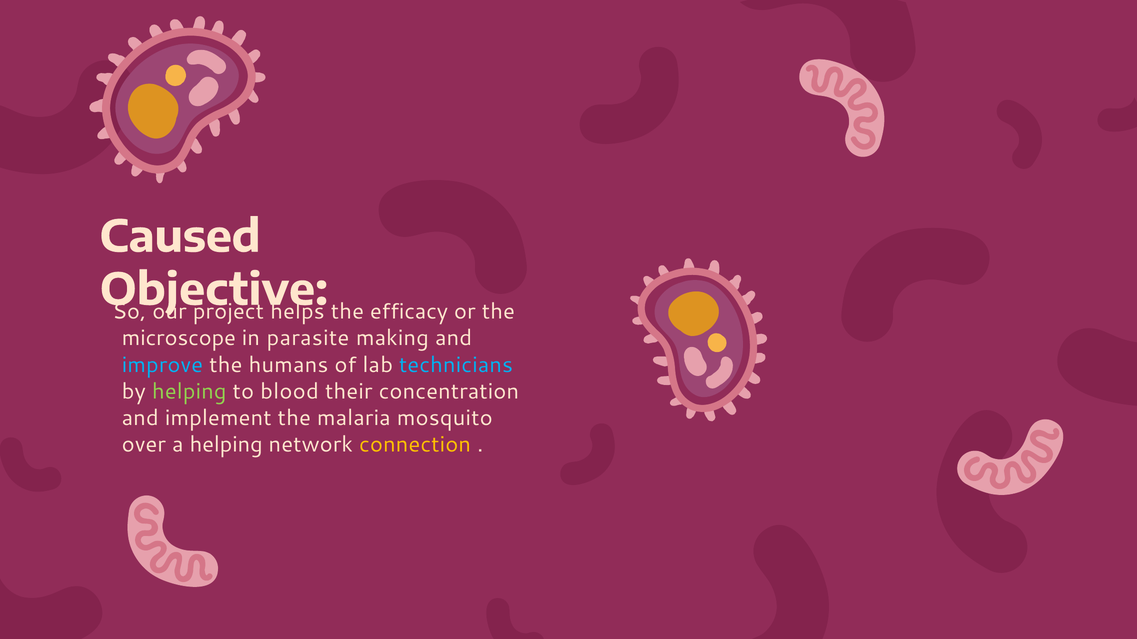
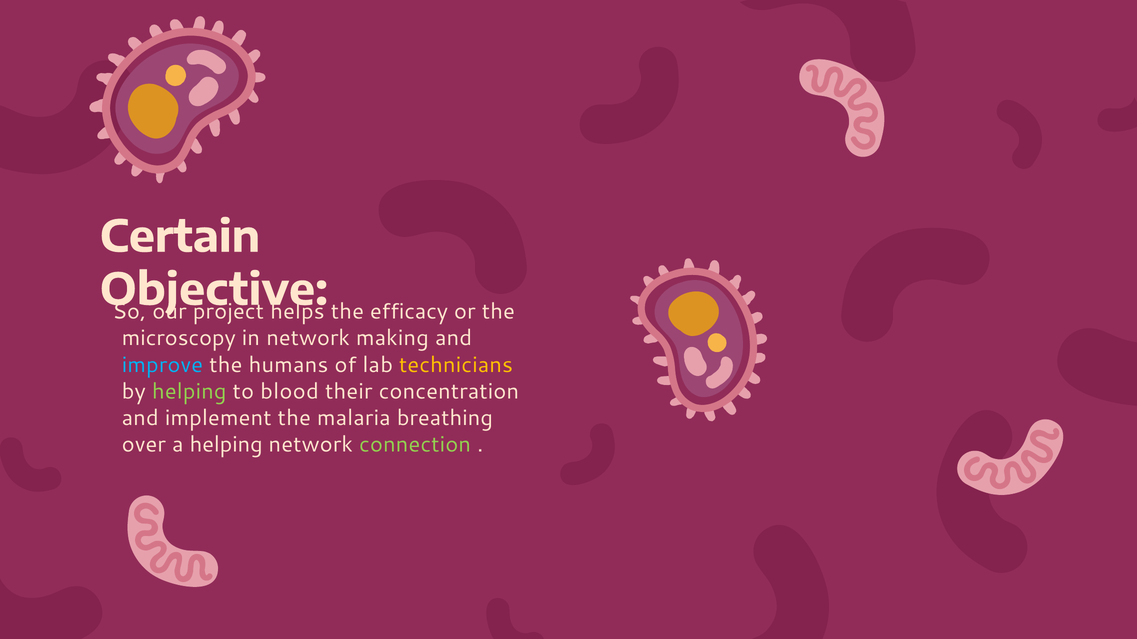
Caused: Caused -> Certain (180, 237)
microscope: microscope -> microscopy (179, 339)
in parasite: parasite -> network (308, 339)
technicians colour: light blue -> yellow (456, 365)
mosquito: mosquito -> breathing (445, 418)
connection colour: yellow -> light green (415, 445)
